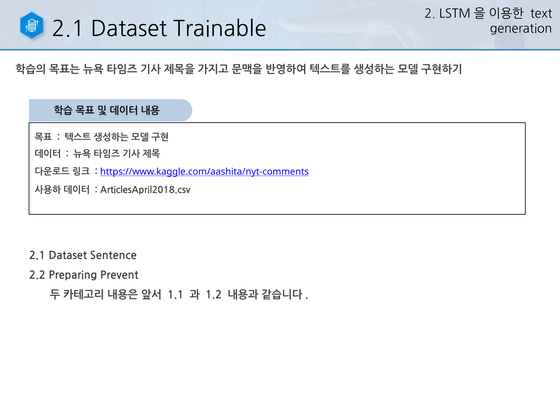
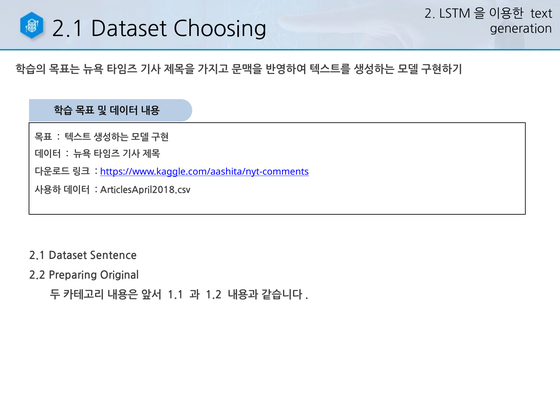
Trainable: Trainable -> Choosing (220, 29)
Prevent: Prevent -> Original (119, 275)
